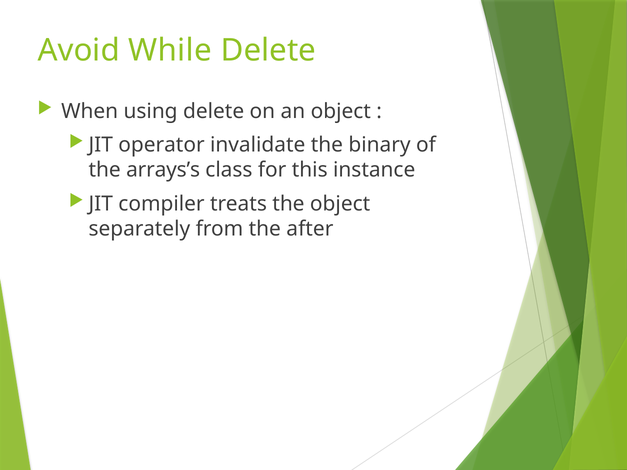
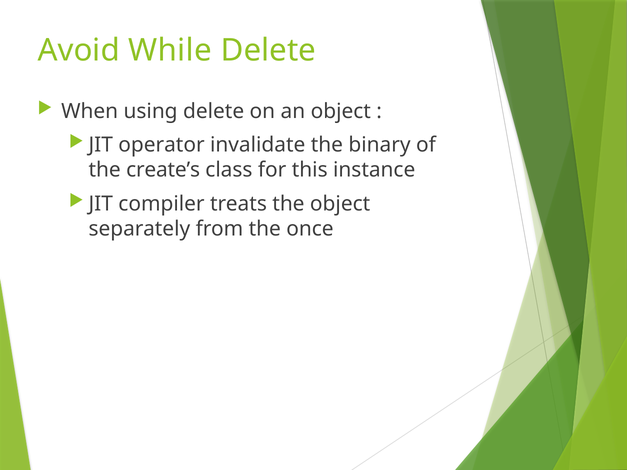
arrays’s: arrays’s -> create’s (163, 170)
after: after -> once (310, 229)
